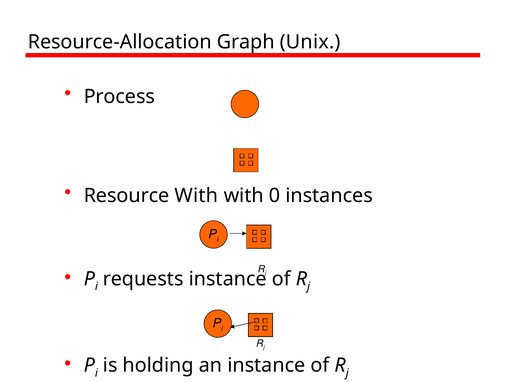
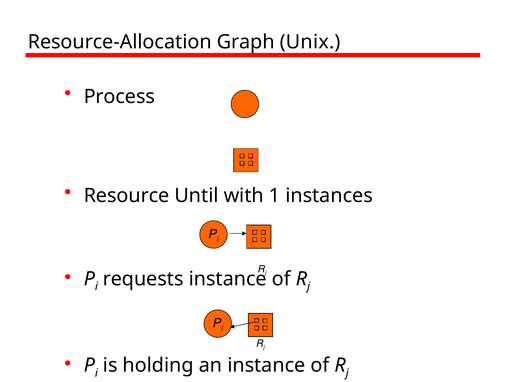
Resource With: With -> Until (197, 196)
0: 0 -> 1 (275, 196)
